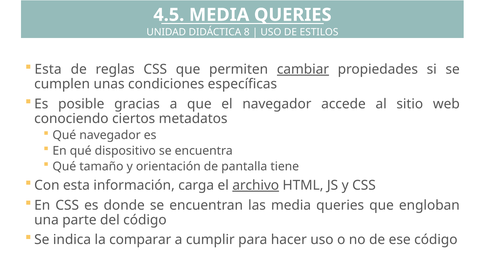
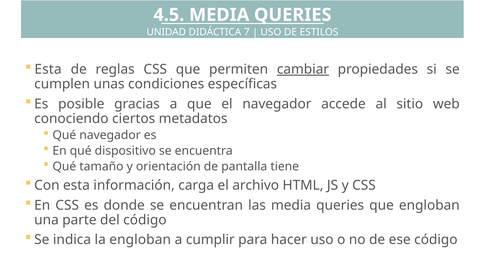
8: 8 -> 7 (247, 32)
archivo underline: present -> none (256, 185)
la comparar: comparar -> engloban (140, 240)
